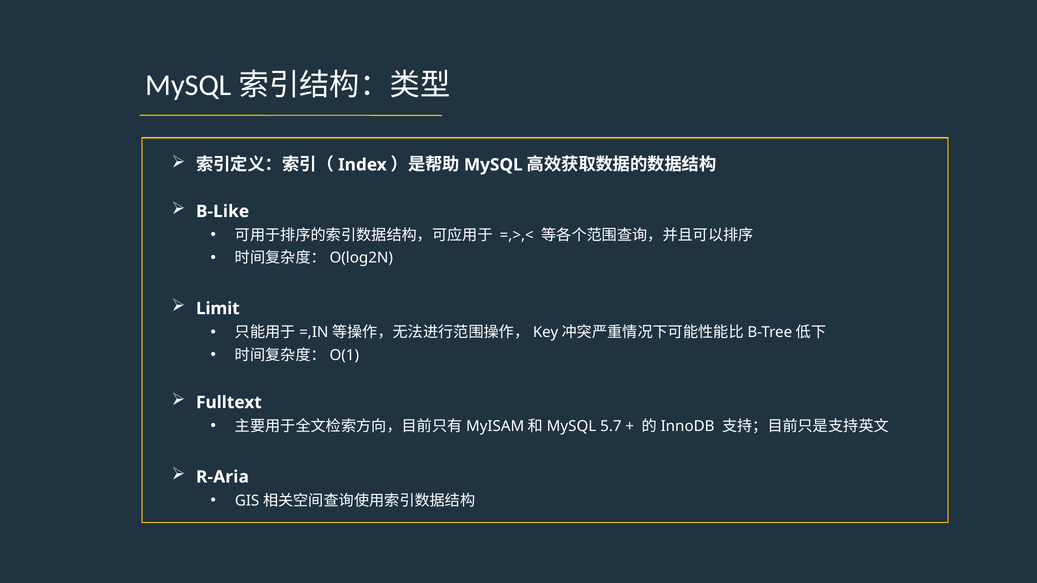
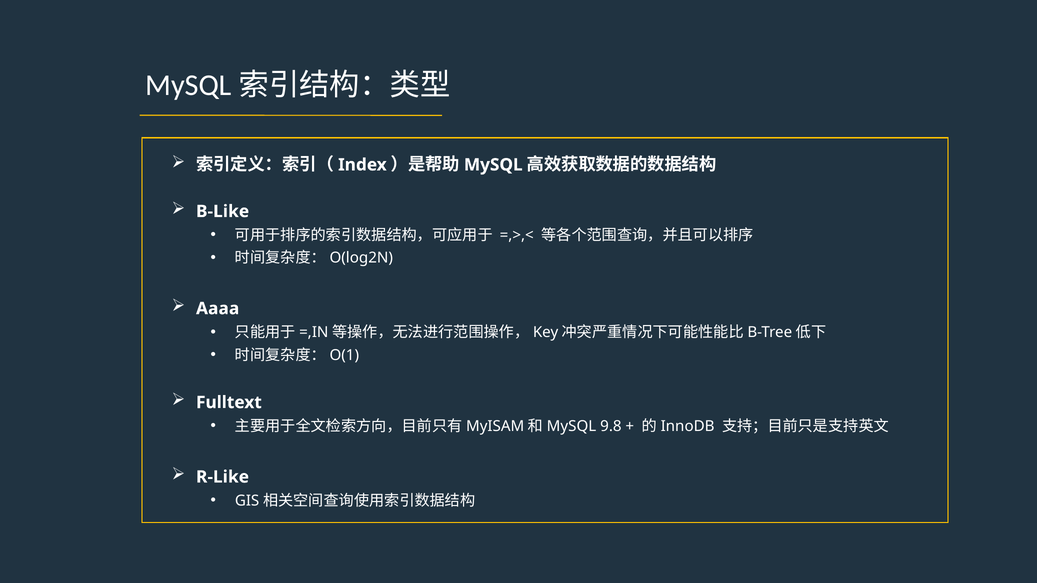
Limit: Limit -> Aaaa (218, 309)
5.7: 5.7 -> 9.8 (611, 427)
R-Aria: R-Aria -> R-Like (223, 477)
